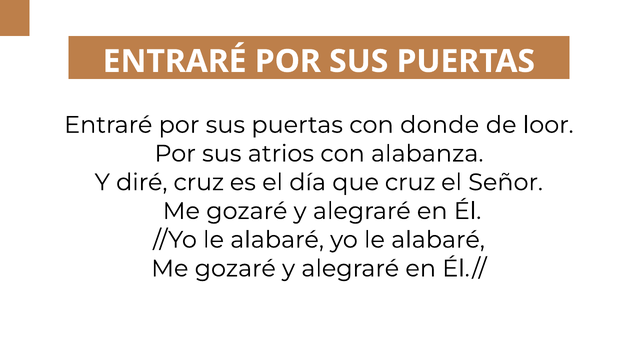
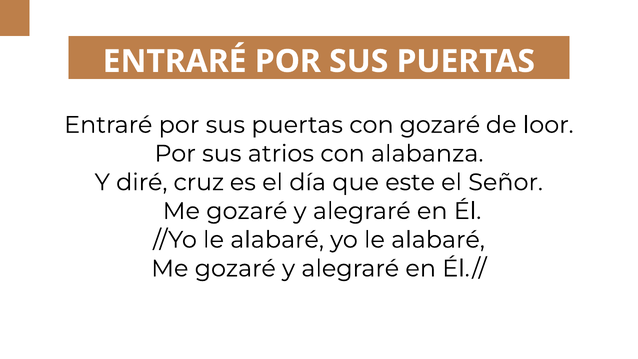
con donde: donde -> gozaré (440, 125)
que cruz: cruz -> este (410, 182)
